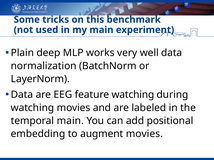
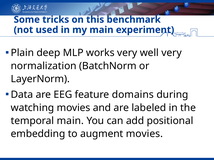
well data: data -> very (172, 53)
feature watching: watching -> domains (133, 95)
